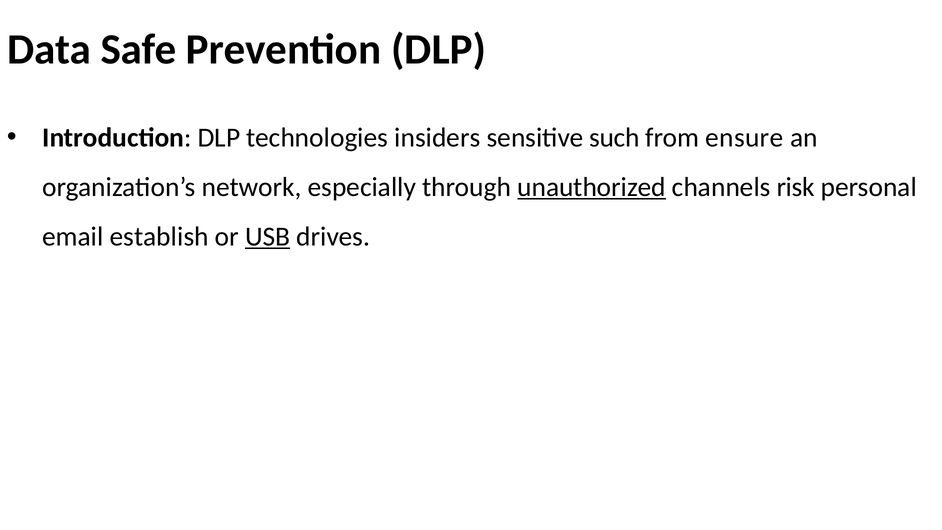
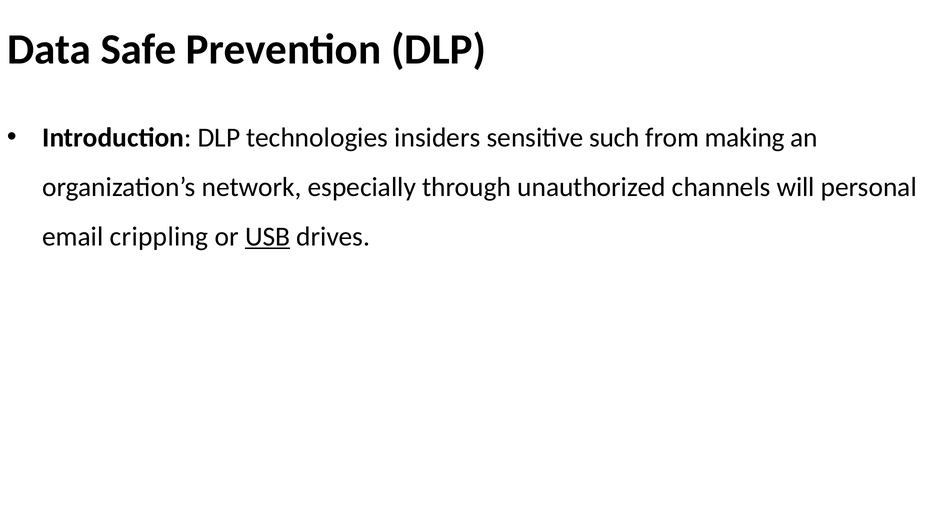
ensure: ensure -> making (745, 137)
unauthorized underline: present -> none (592, 187)
risk: risk -> will (796, 187)
establish: establish -> crippling (159, 236)
